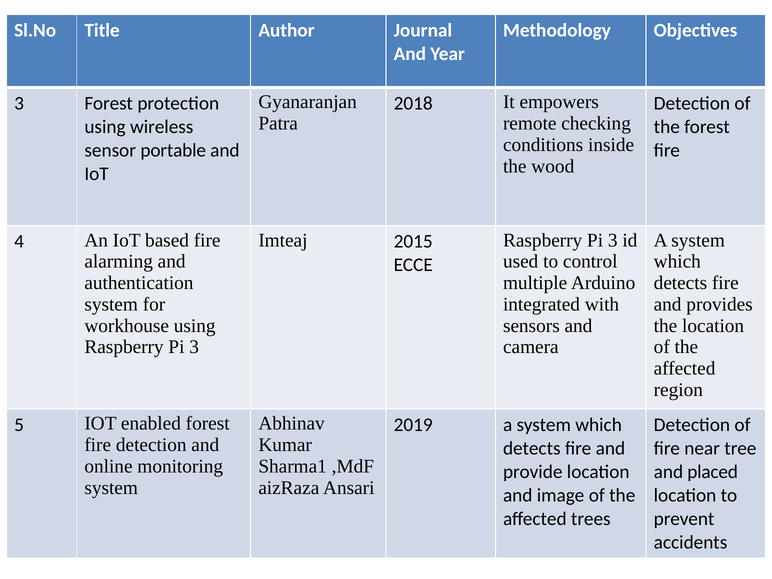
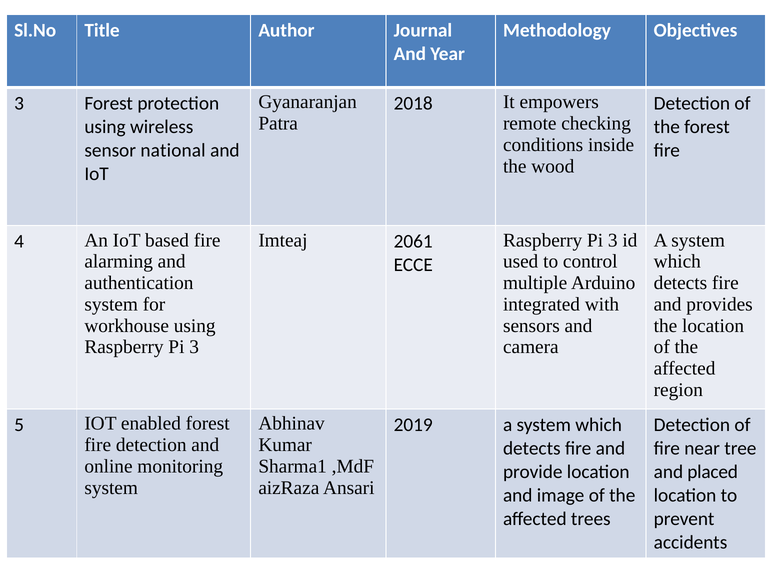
portable: portable -> national (173, 150)
2015: 2015 -> 2061 (413, 241)
